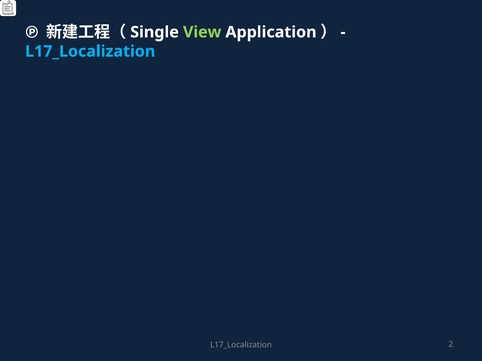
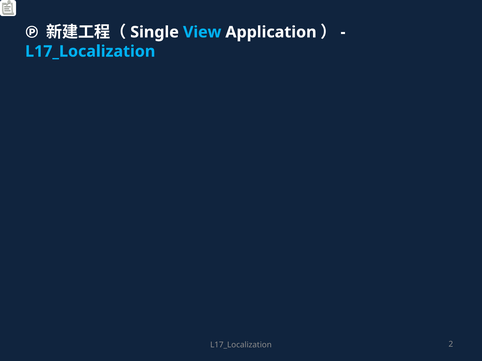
View colour: light green -> light blue (202, 32)
